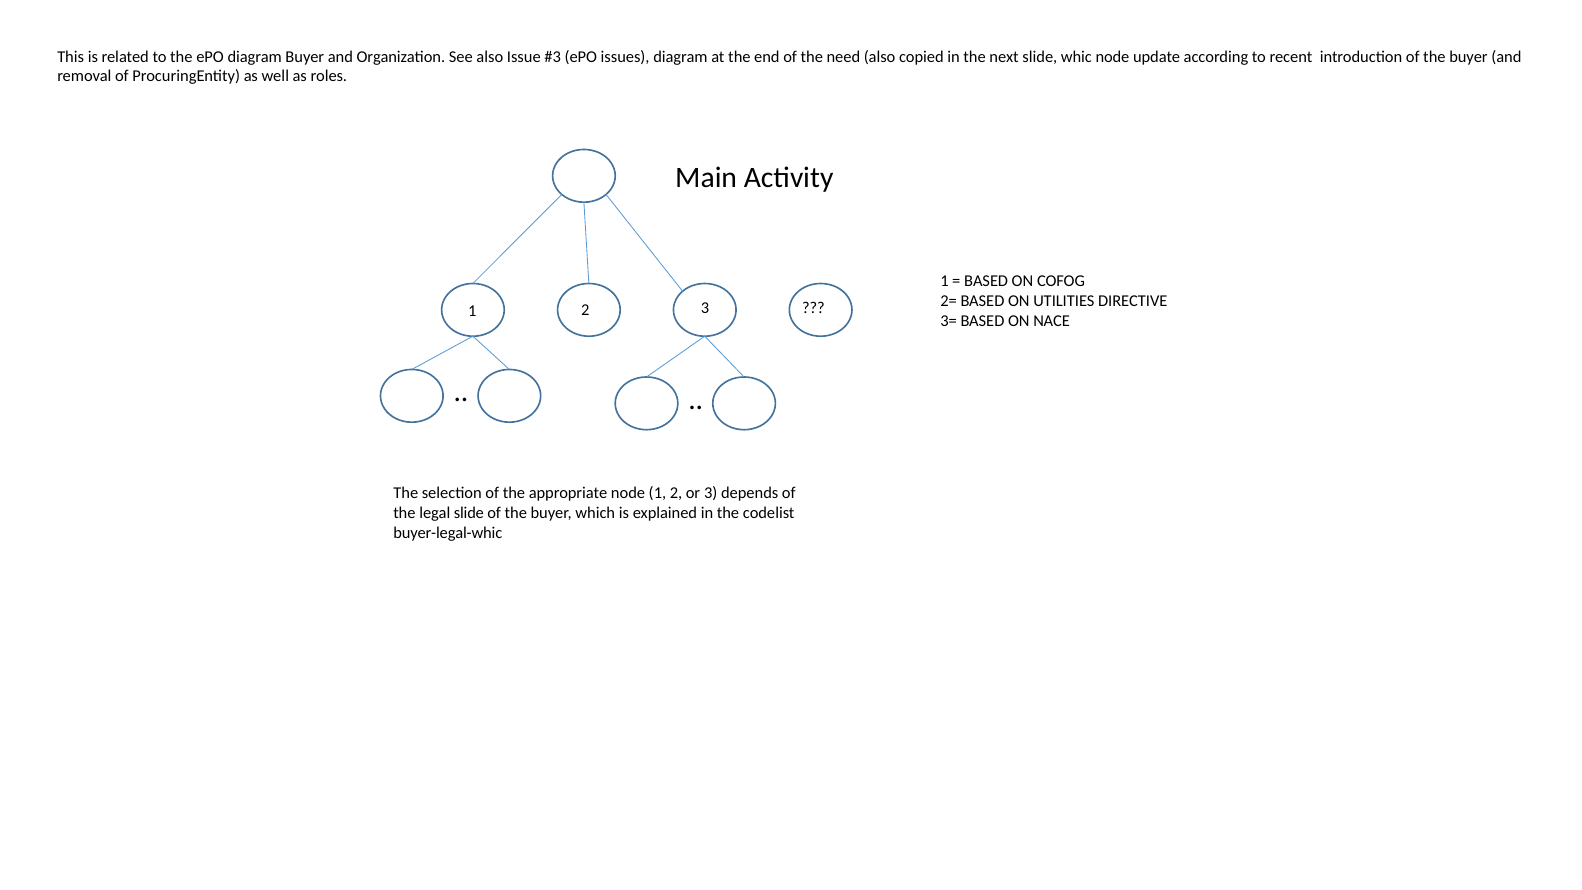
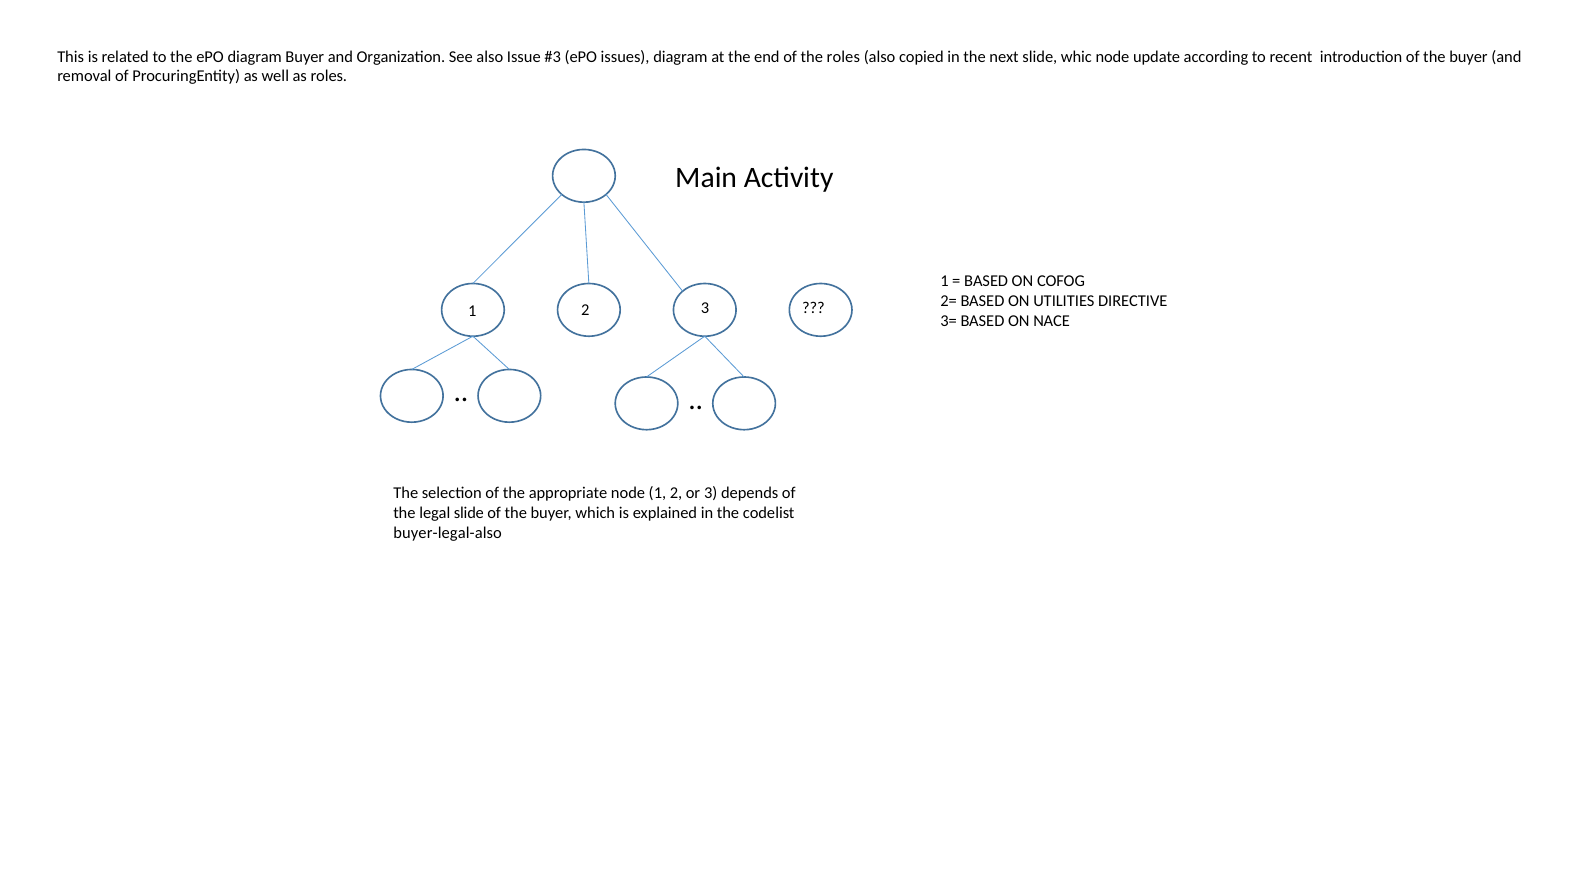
the need: need -> roles (843, 57)
buyer-legal-whic: buyer-legal-whic -> buyer-legal-also (448, 533)
